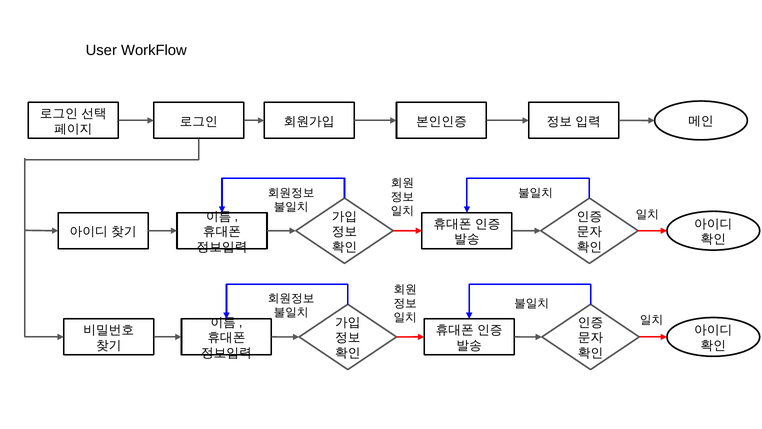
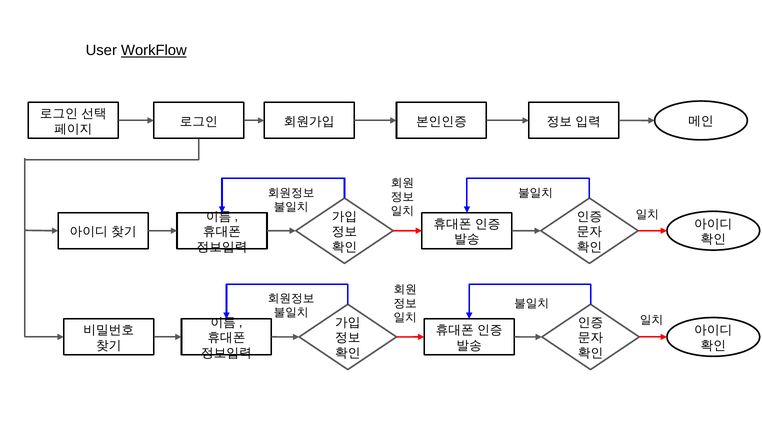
WorkFlow underline: none -> present (154, 51)
